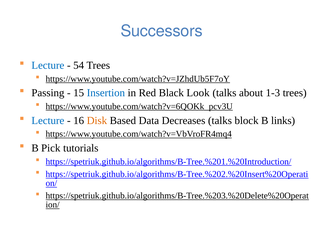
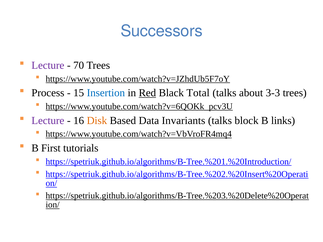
Lecture colour: blue -> purple (48, 65)
54: 54 -> 70 (79, 65)
Passing: Passing -> Process (48, 93)
Red underline: none -> present (147, 93)
Look: Look -> Total (198, 93)
1-3: 1-3 -> 3-3 (273, 93)
Lecture colour: blue -> purple (48, 121)
Decreases: Decreases -> Invariants (184, 121)
Pick: Pick -> First (51, 148)
